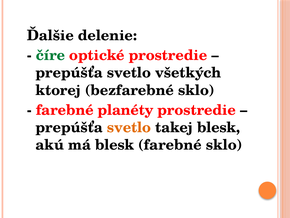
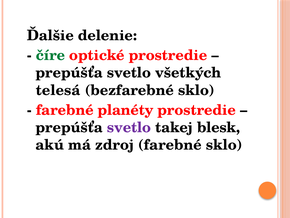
ktorej: ktorej -> telesá (58, 90)
svetlo colour: orange -> purple (129, 127)
má blesk: blesk -> zdroj (115, 145)
